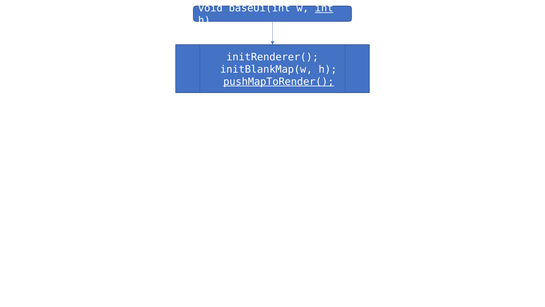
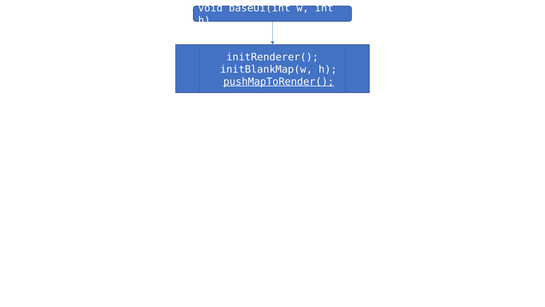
int underline: present -> none (324, 8)
